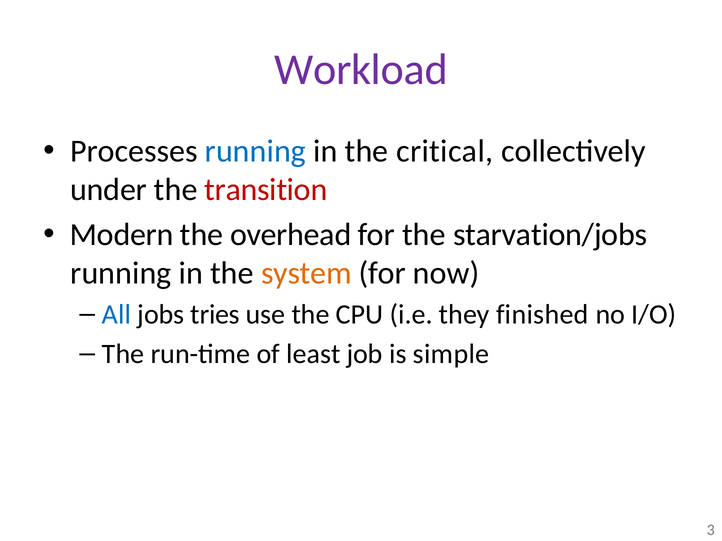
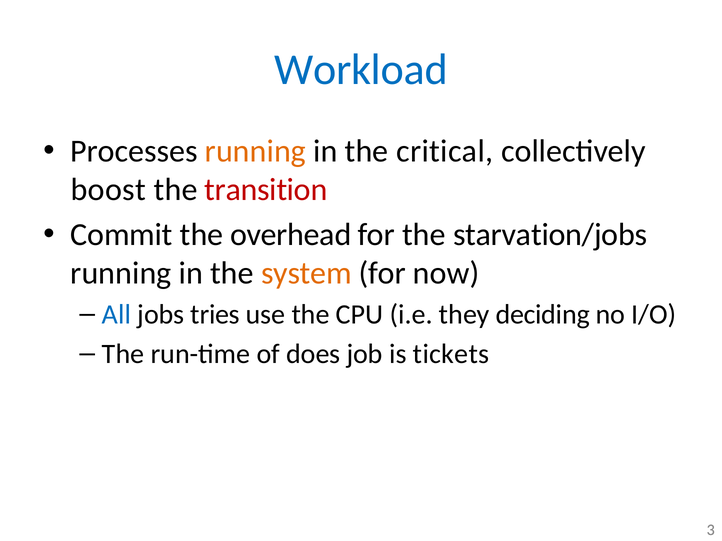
Workload colour: purple -> blue (361, 70)
running colour: blue -> orange (255, 151)
under: under -> boost (108, 190)
Modern: Modern -> Commit (122, 235)
finished: finished -> deciding (543, 315)
least: least -> does (313, 354)
simple: simple -> tickets (451, 354)
